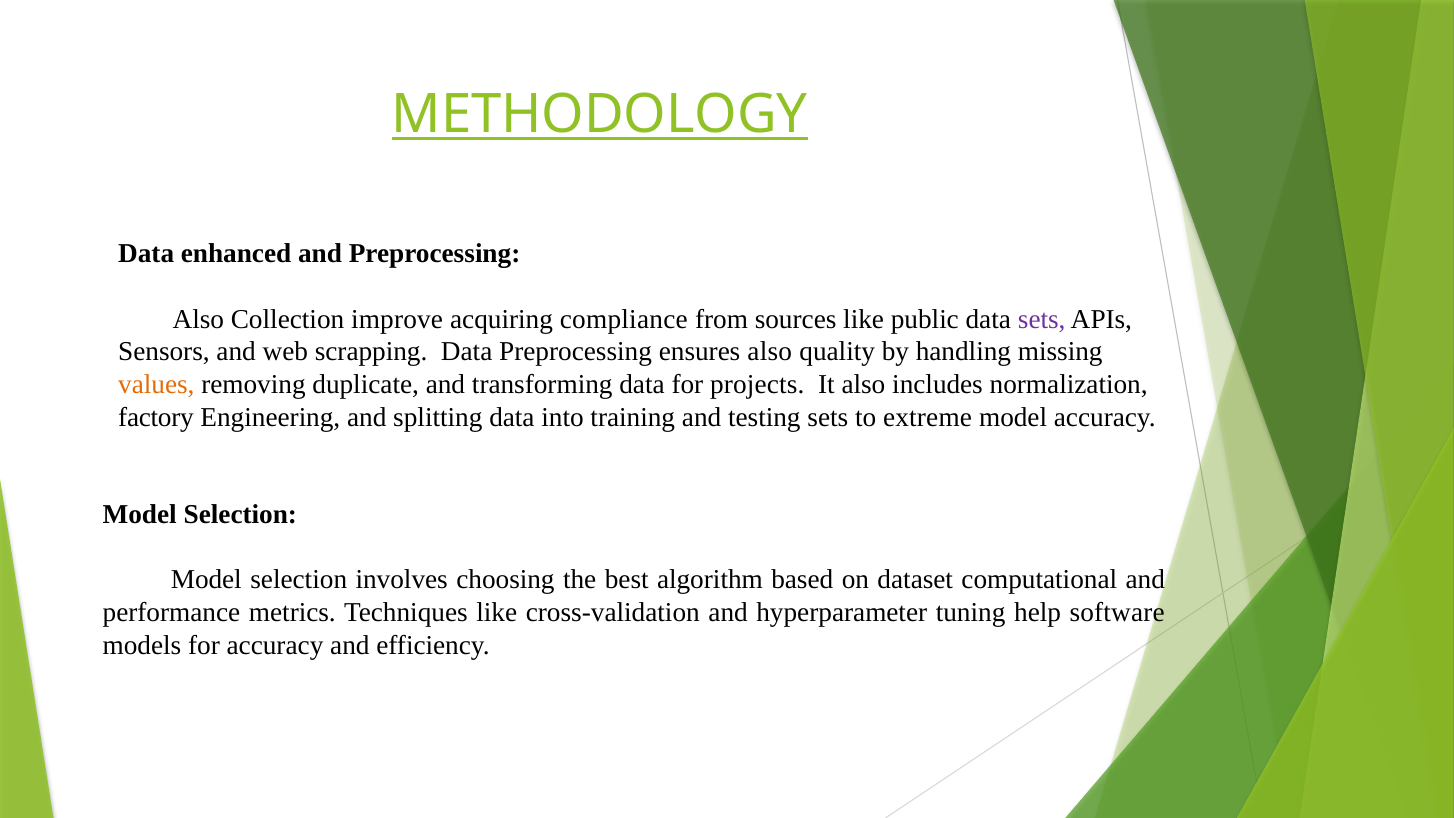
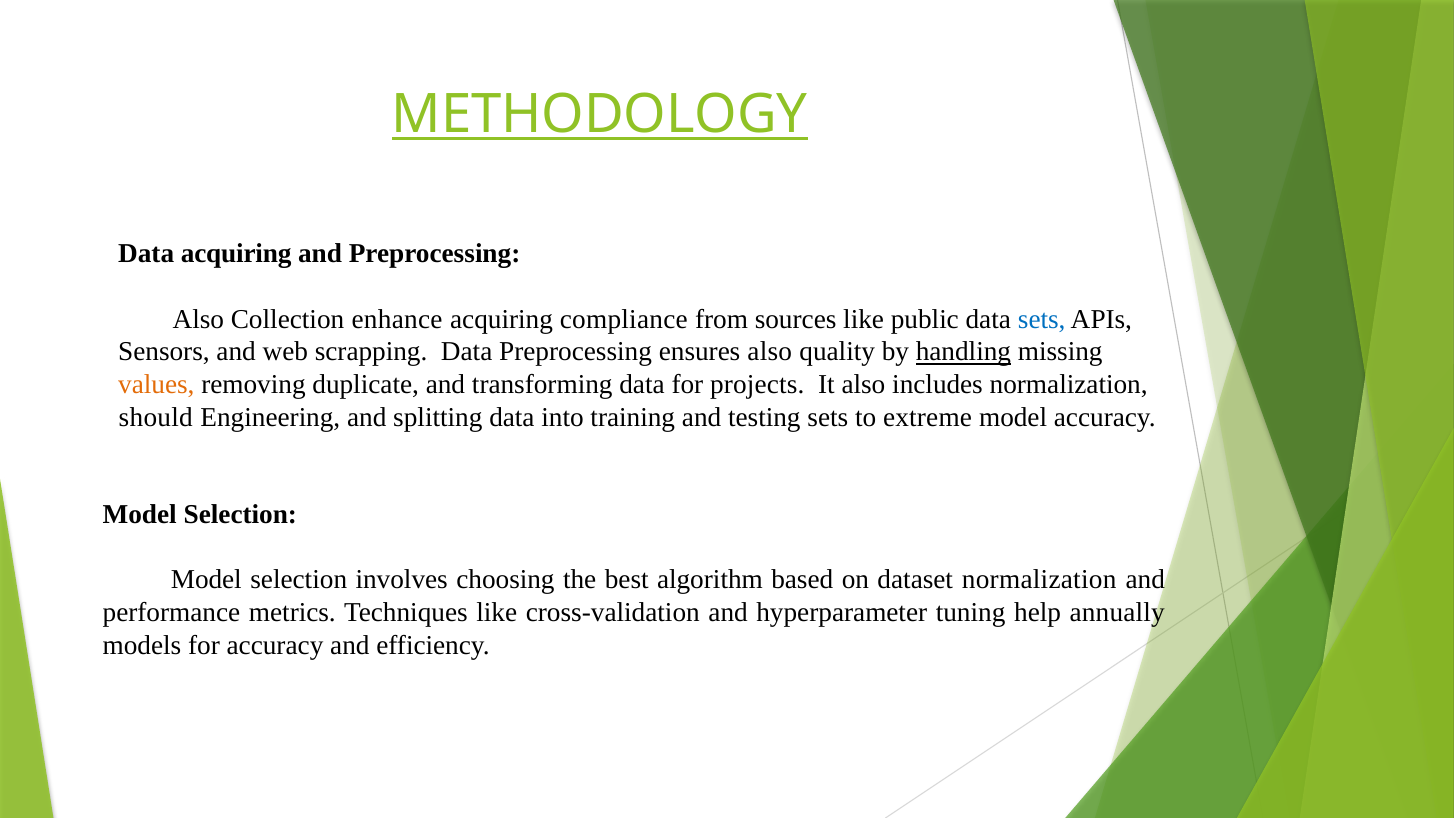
Data enhanced: enhanced -> acquiring (236, 254)
improve: improve -> enhance (397, 319)
sets colour: purple -> blue (1042, 319)
handling underline: none -> present (963, 352)
factory: factory -> should (156, 417)
dataset computational: computational -> normalization (1039, 579)
software: software -> annually (1117, 612)
